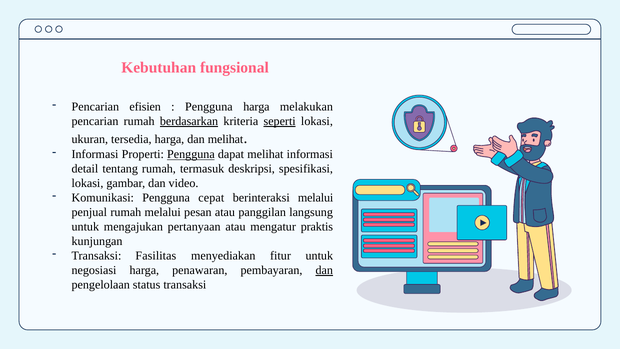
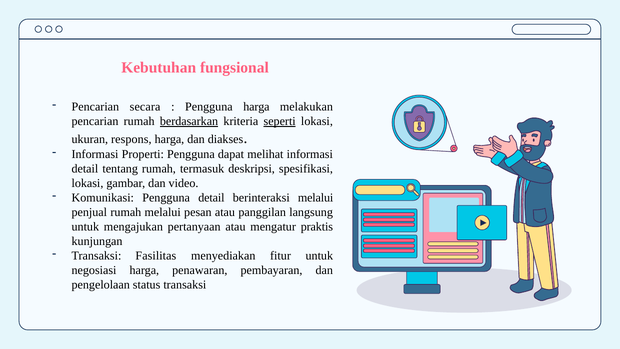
efisien: efisien -> secara (145, 107)
tersedia: tersedia -> respons (131, 139)
dan melihat: melihat -> diakses (225, 139)
Pengguna underline: present -> none (191, 154)
Pengguna cepat: cepat -> detail (211, 198)
dan underline: present -> none (324, 270)
